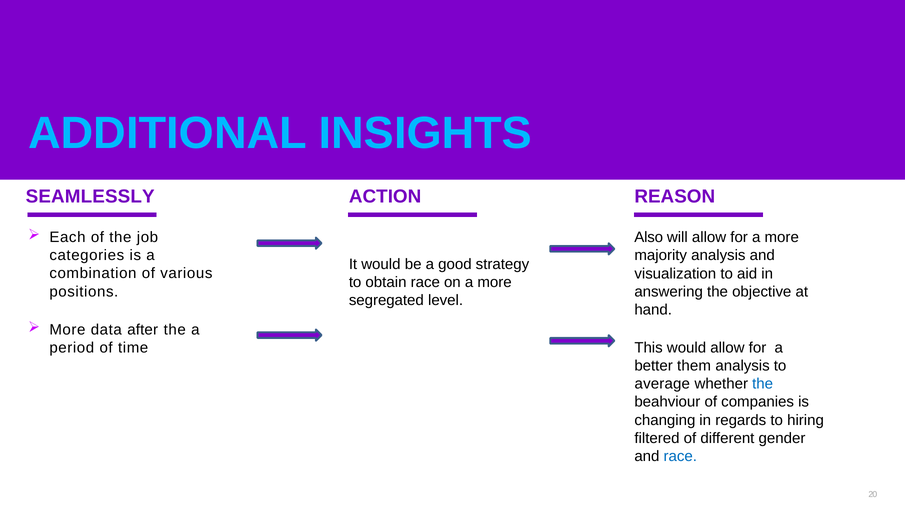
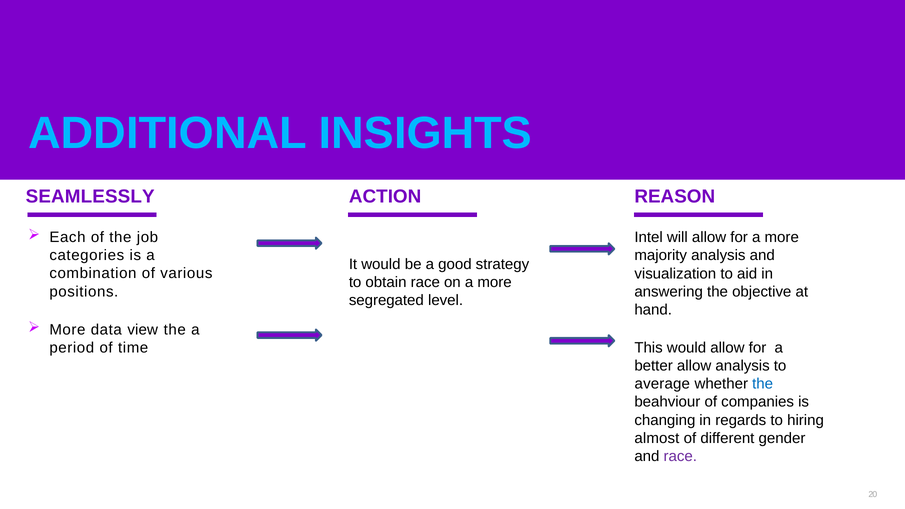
Also: Also -> Intel (649, 237)
after: after -> view (143, 330)
better them: them -> allow (694, 366)
filtered: filtered -> almost (657, 438)
race colour: blue -> purple (680, 456)
